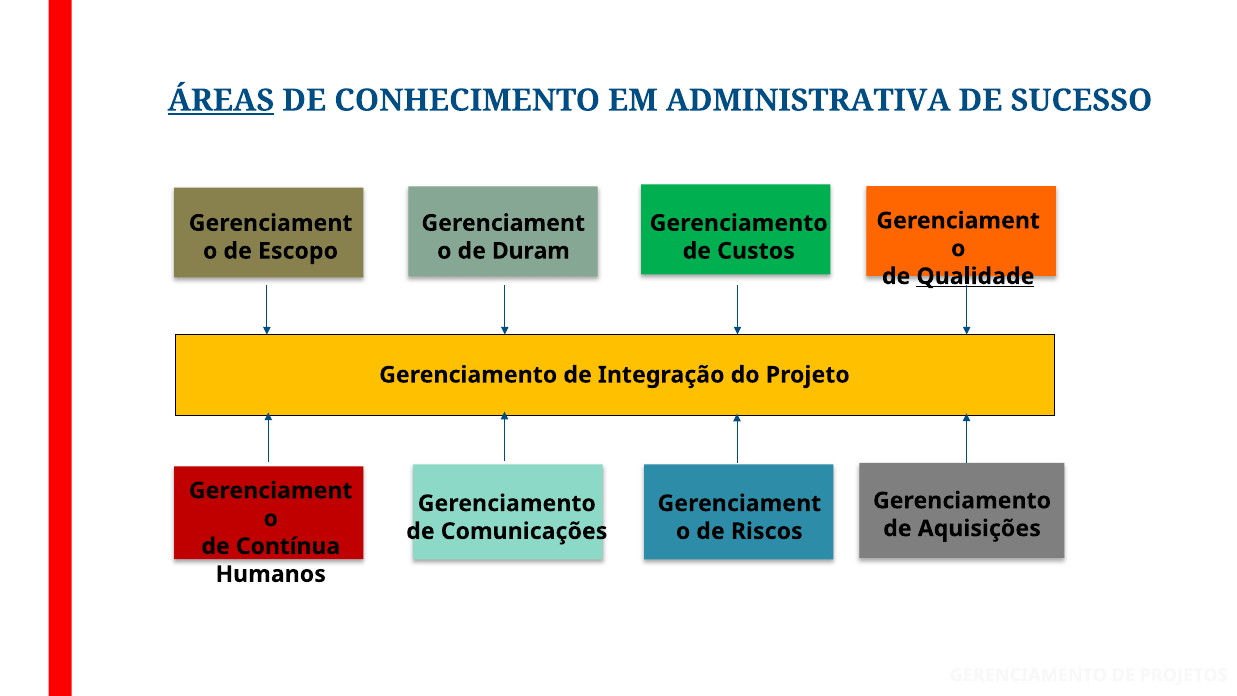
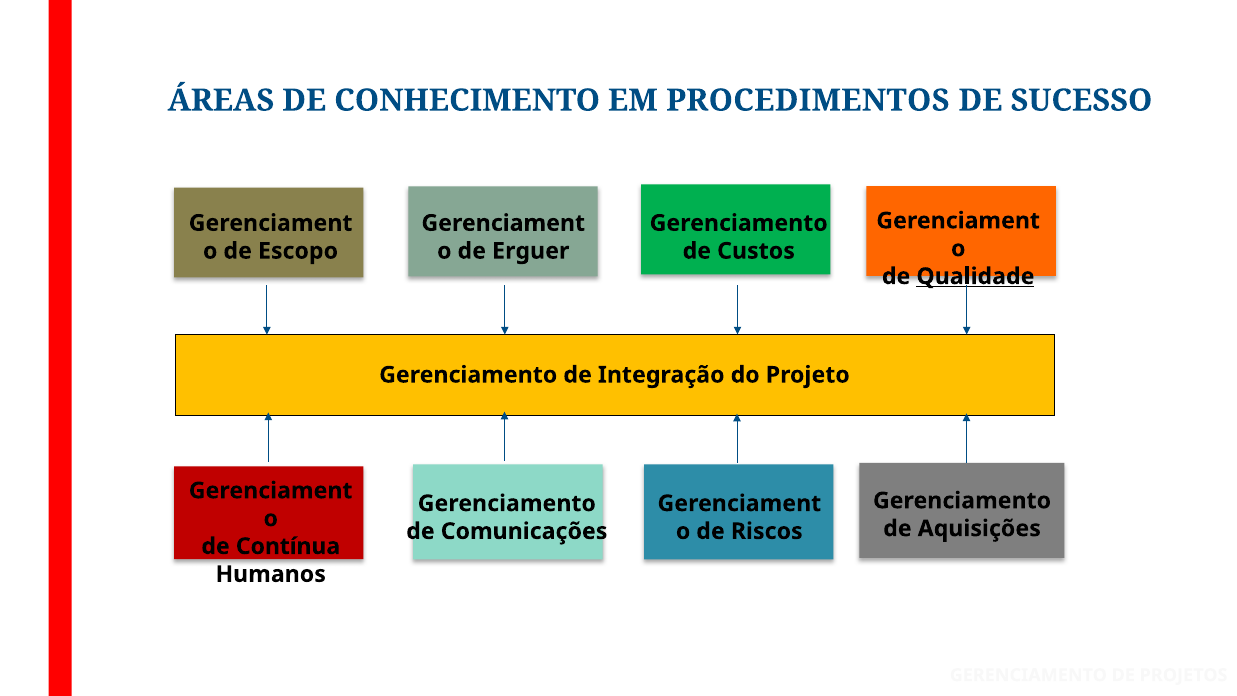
ÁREAS underline: present -> none (221, 100)
ADMINISTRATIVA: ADMINISTRATIVA -> PROCEDIMENTOS (808, 100)
Duram: Duram -> Erguer (531, 251)
